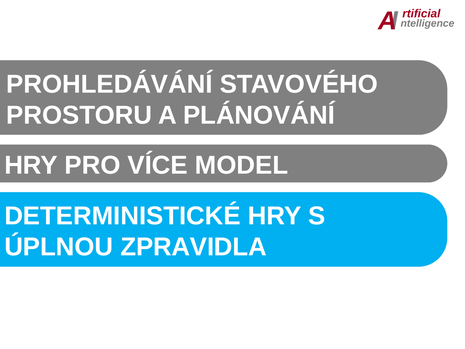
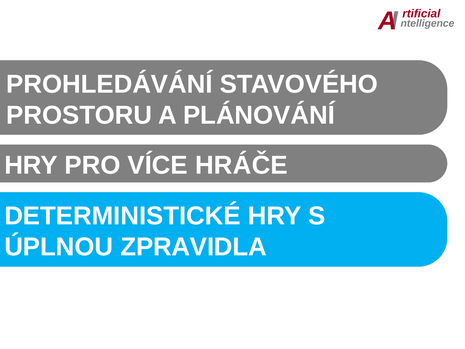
MODEL: MODEL -> HRÁČE (241, 165)
